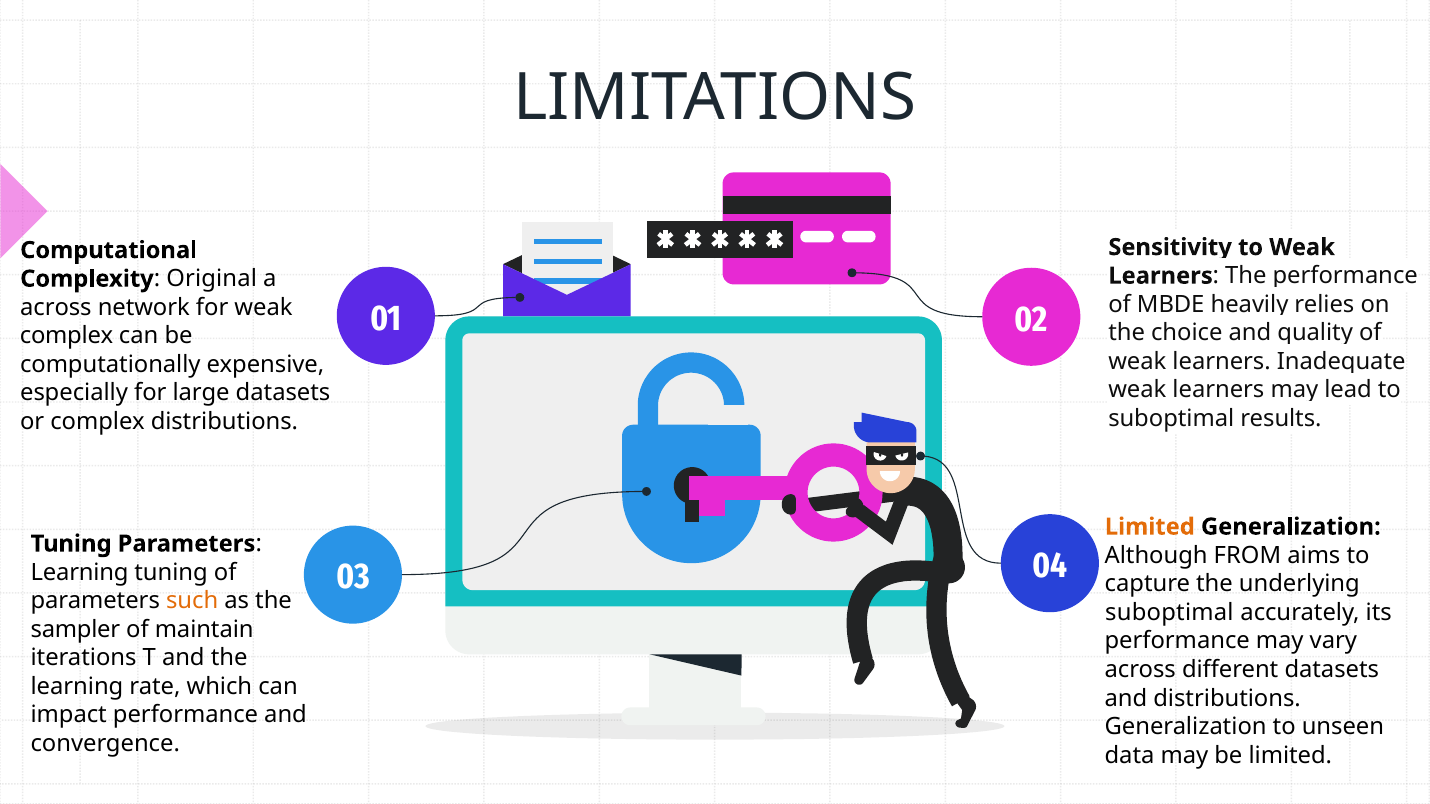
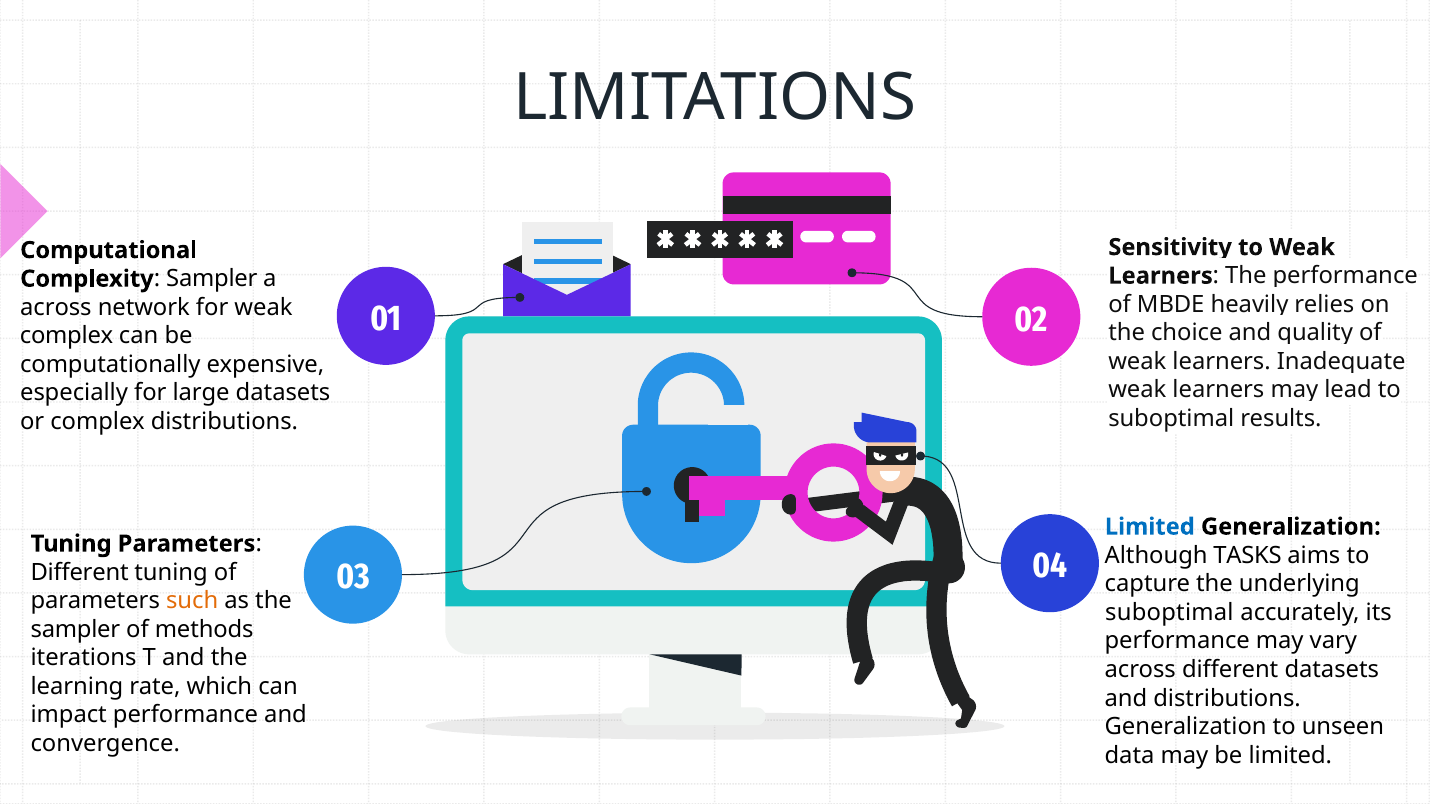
Complexity Original: Original -> Sampler (212, 279)
Limited colour: orange -> blue (1150, 527)
FROM: FROM -> TASKS (1248, 556)
Learning: Learning -> Different (80, 573)
maintain: maintain -> methods (204, 630)
